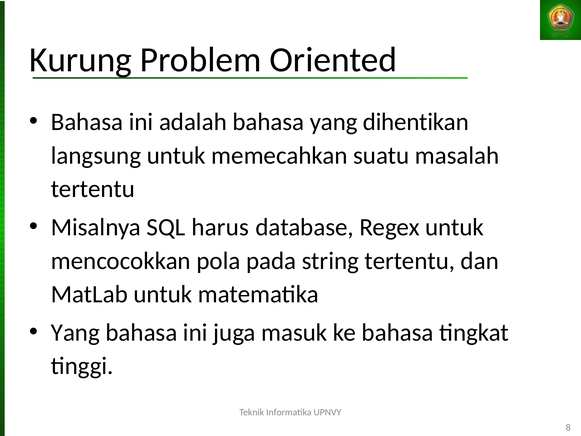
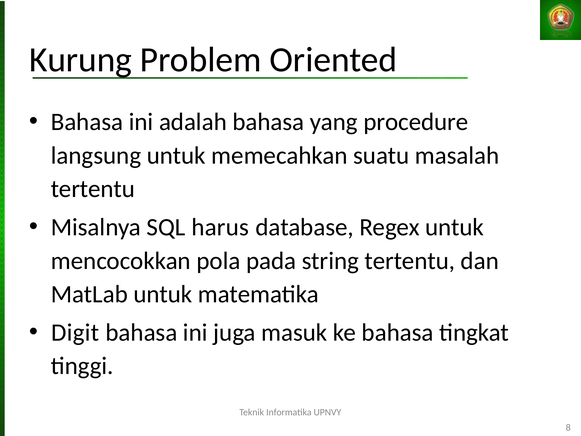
dihentikan: dihentikan -> procedure (416, 122)
Yang: Yang -> Digit (75, 332)
